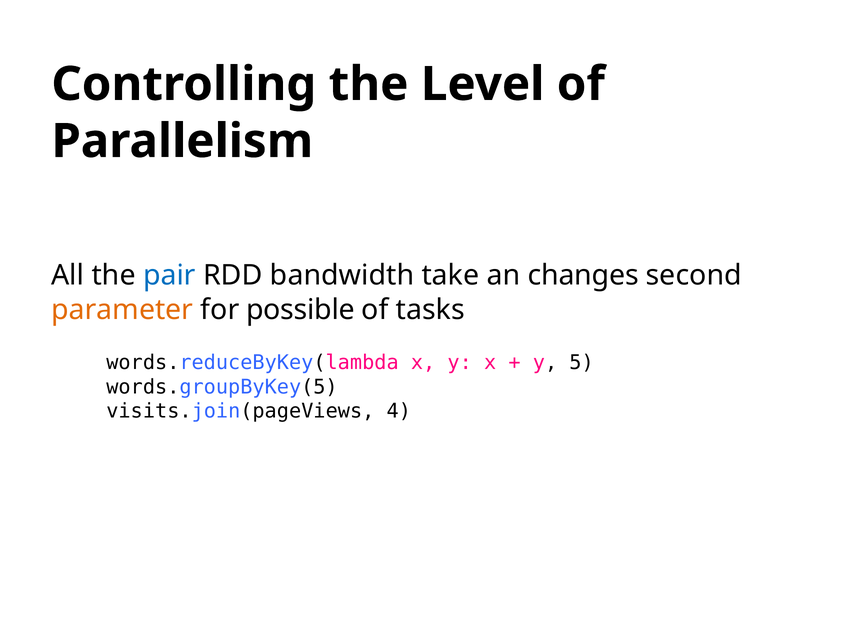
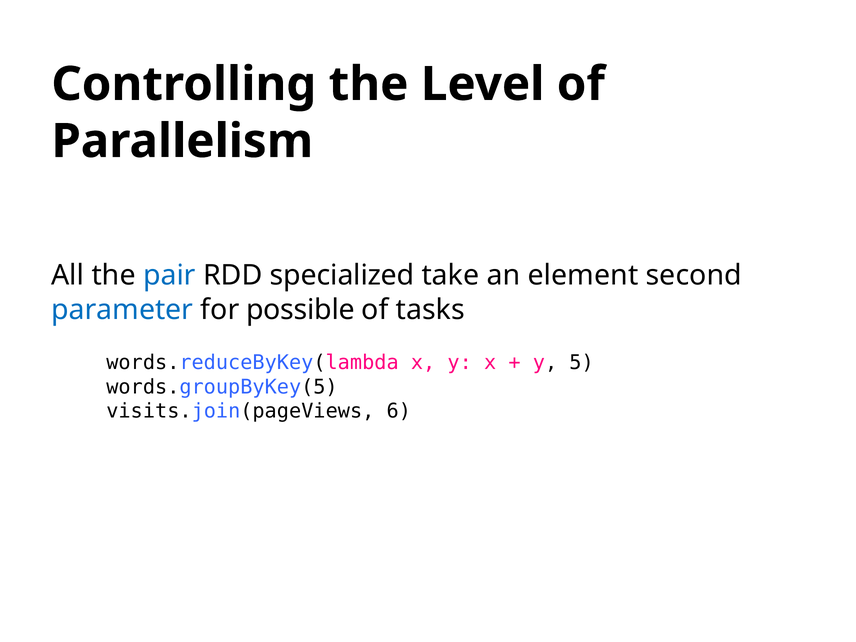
bandwidth: bandwidth -> specialized (342, 276)
changes: changes -> element (583, 276)
parameter colour: orange -> blue (122, 310)
4: 4 -> 6 (399, 411)
